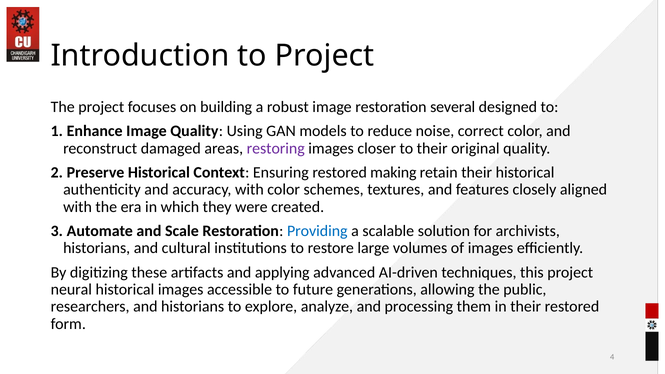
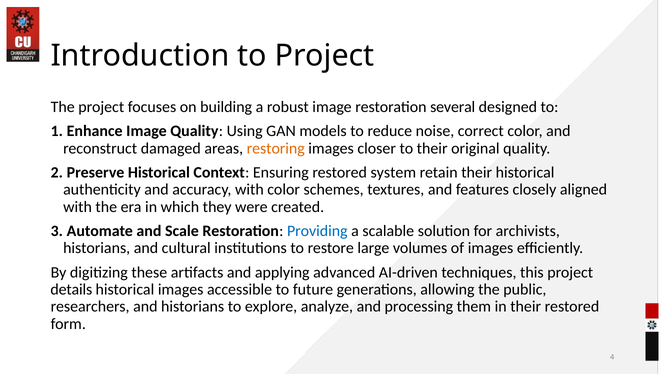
restoring colour: purple -> orange (276, 148)
making: making -> system (393, 172)
neural: neural -> details (71, 290)
